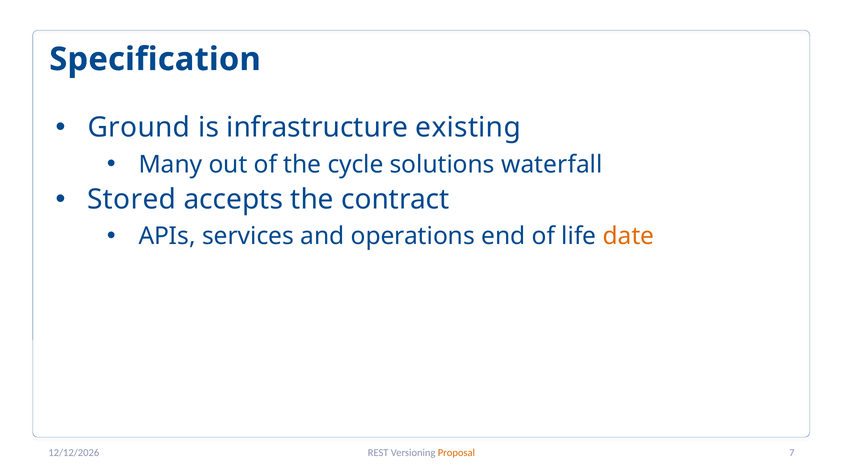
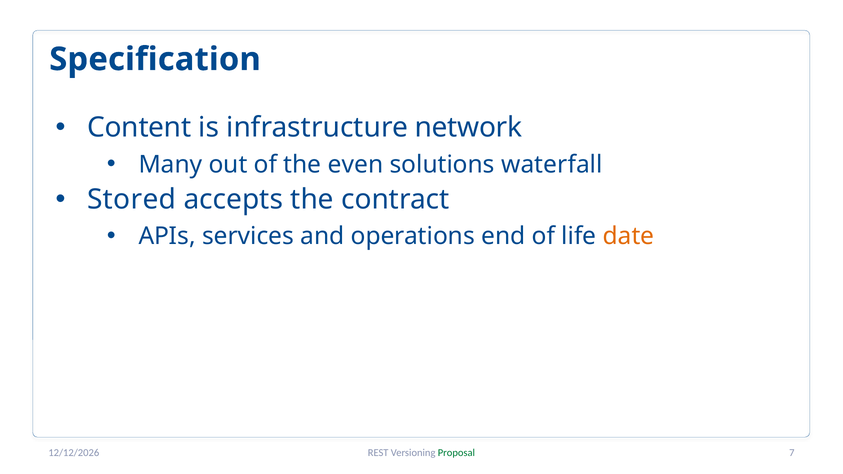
Ground: Ground -> Content (139, 128)
existing: existing -> network (468, 128)
cycle: cycle -> even (356, 165)
Proposal colour: orange -> green (456, 453)
